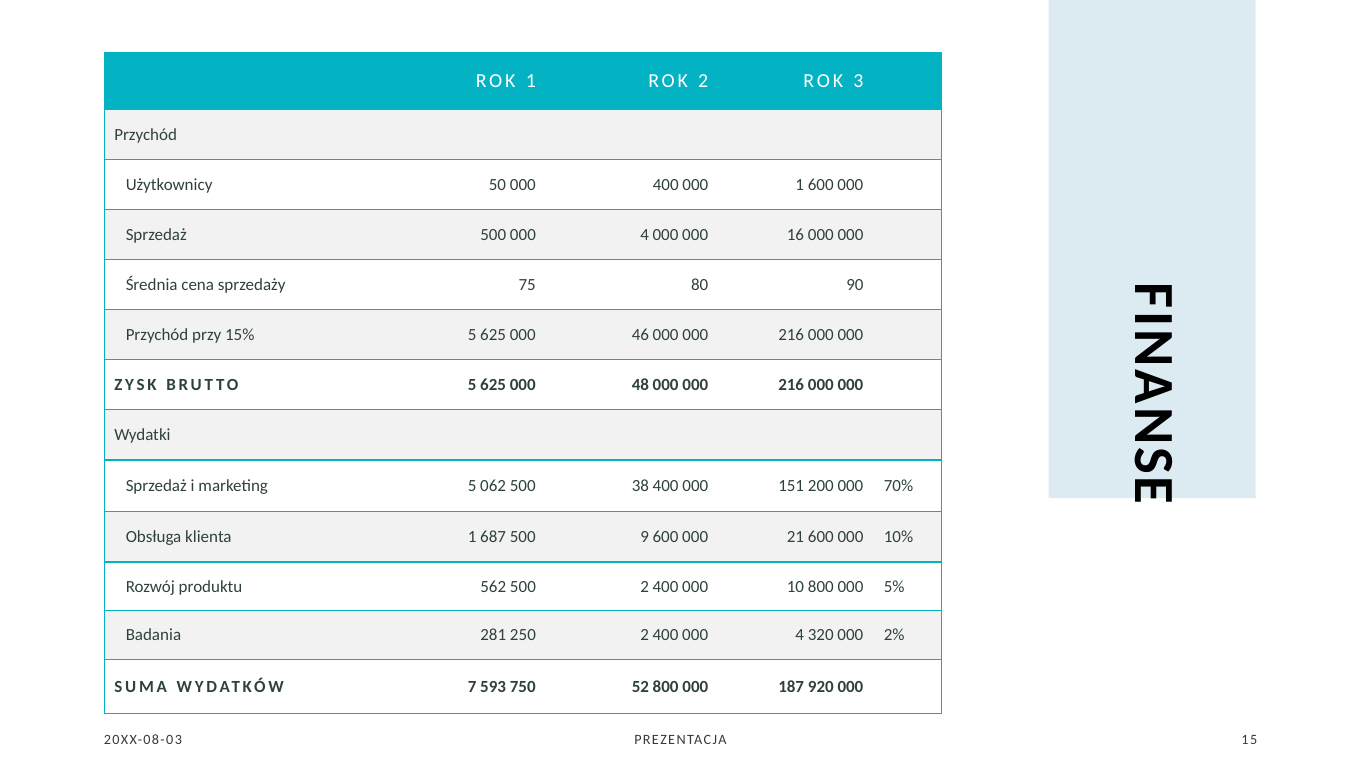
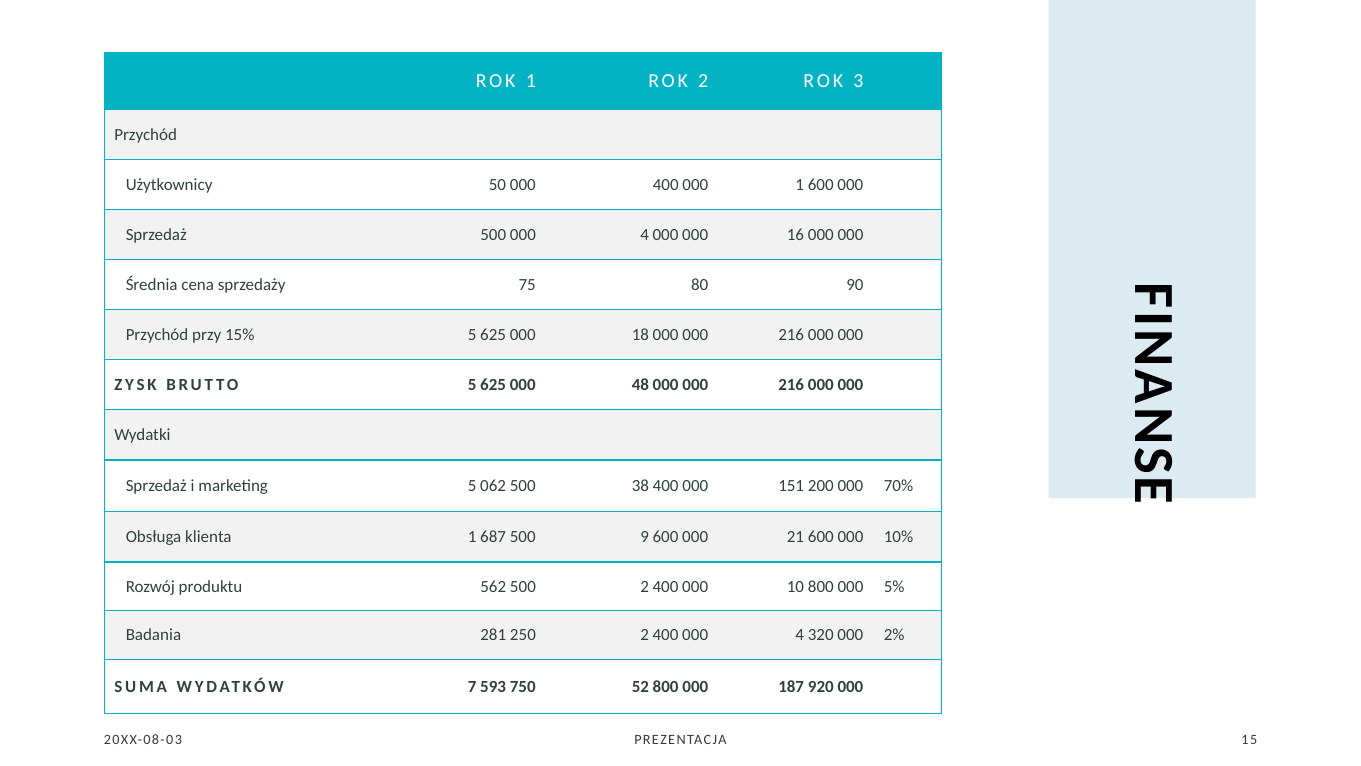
46: 46 -> 18 (640, 334)
